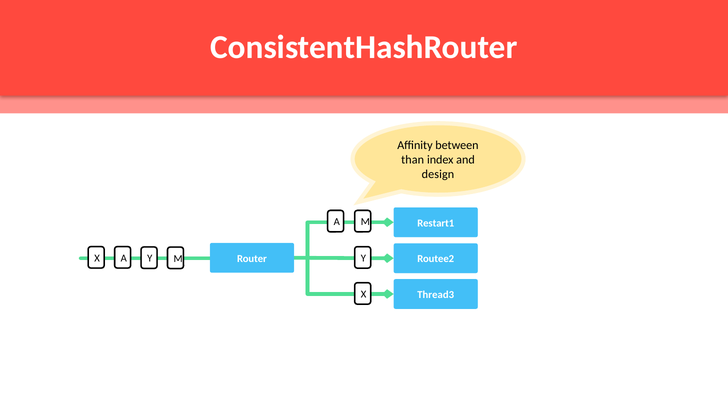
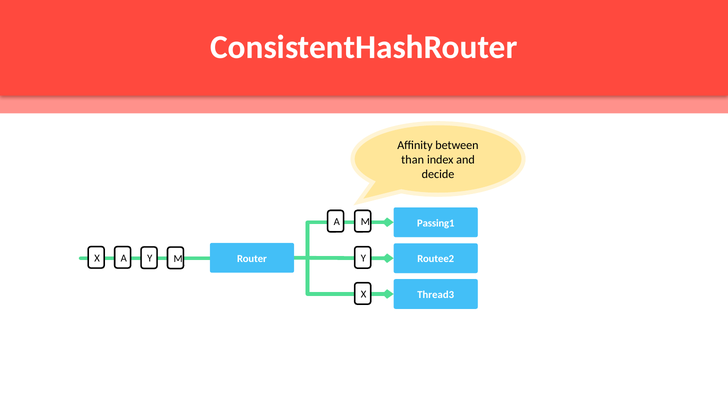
design: design -> decide (438, 175)
Restart1: Restart1 -> Passing1 (436, 223)
